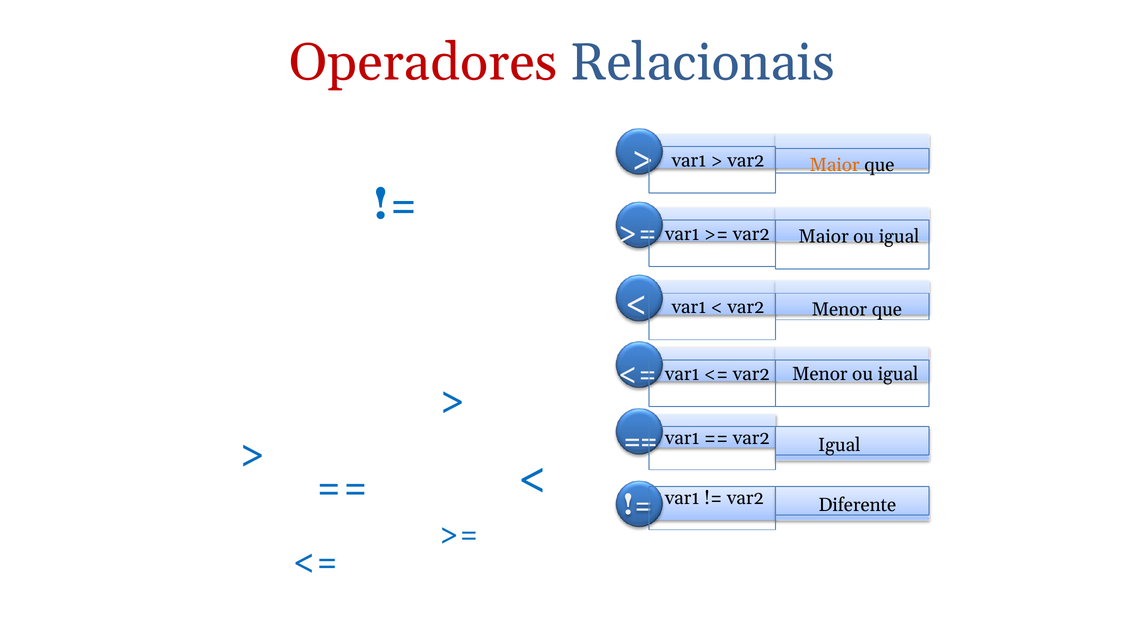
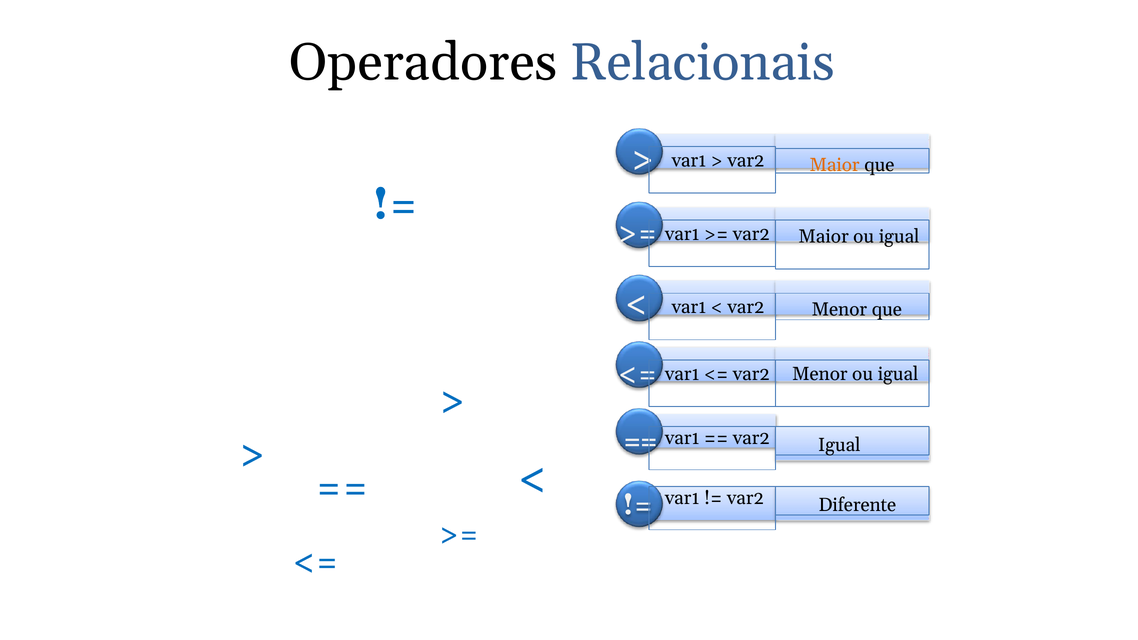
Operadores colour: red -> black (423, 62)
